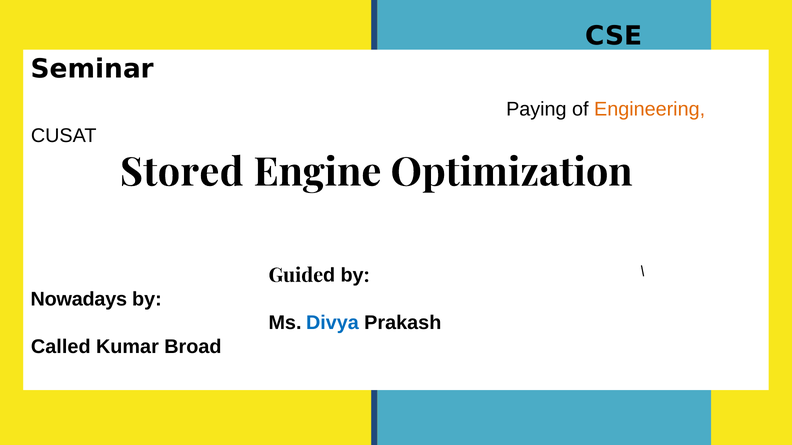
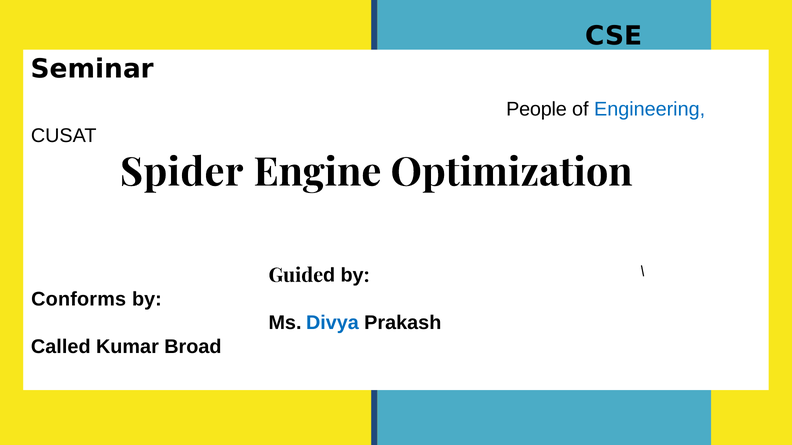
Paying: Paying -> People (536, 109)
Engineering colour: orange -> blue (650, 109)
Stored: Stored -> Spider (182, 173)
Nowadays: Nowadays -> Conforms (79, 299)
